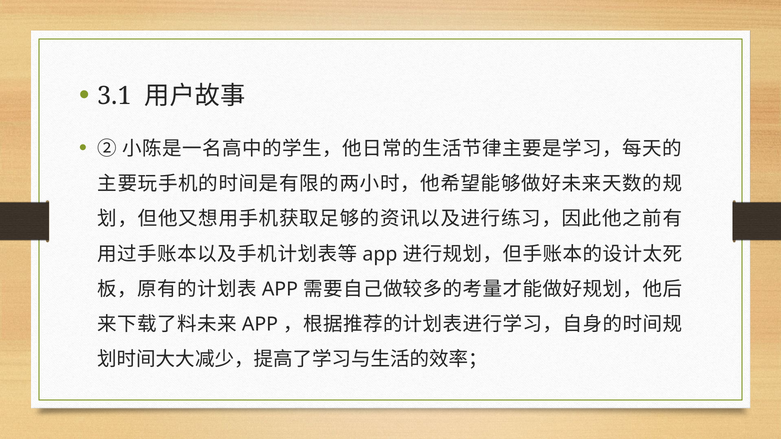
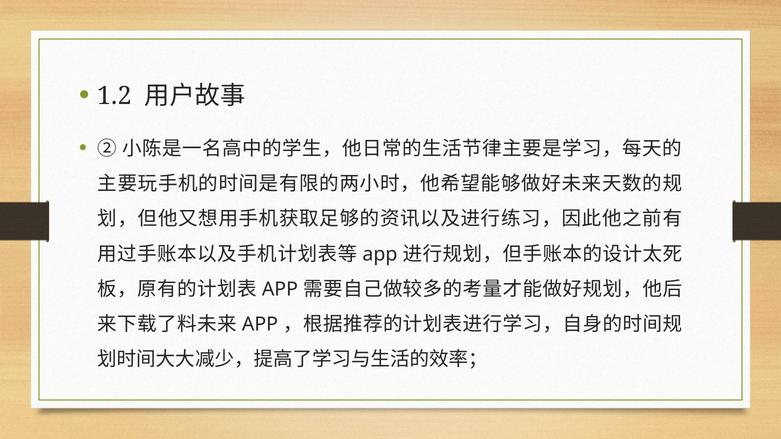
3.1: 3.1 -> 1.2 (115, 96)
